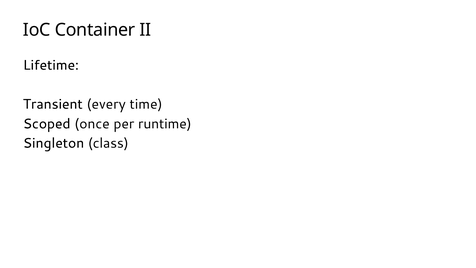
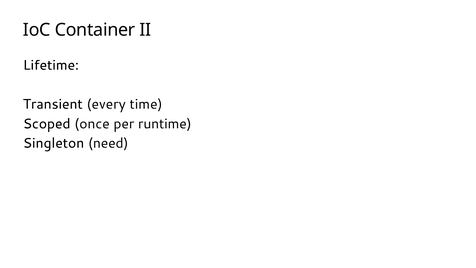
class: class -> need (108, 143)
